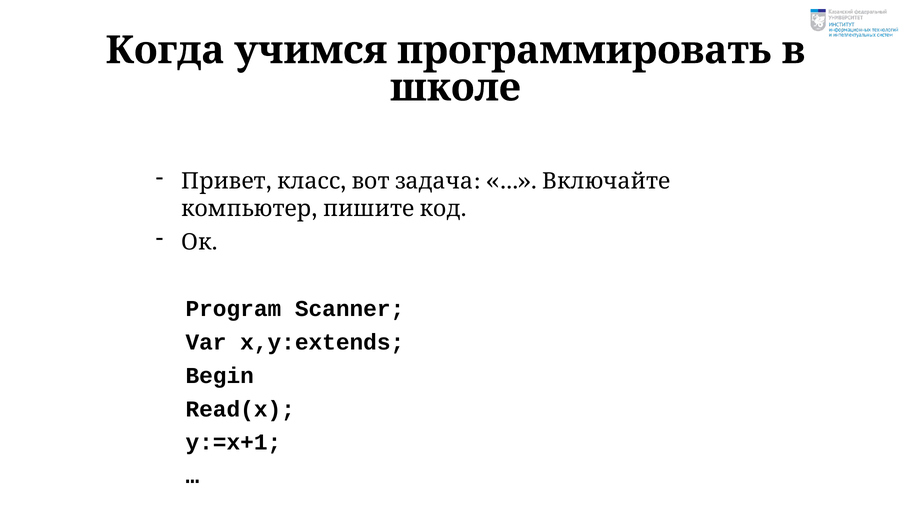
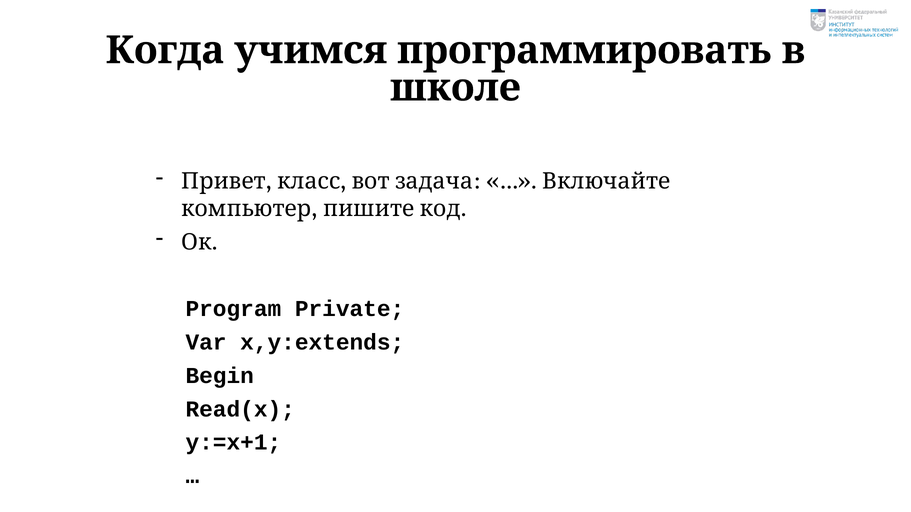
Scanner: Scanner -> Private (350, 309)
